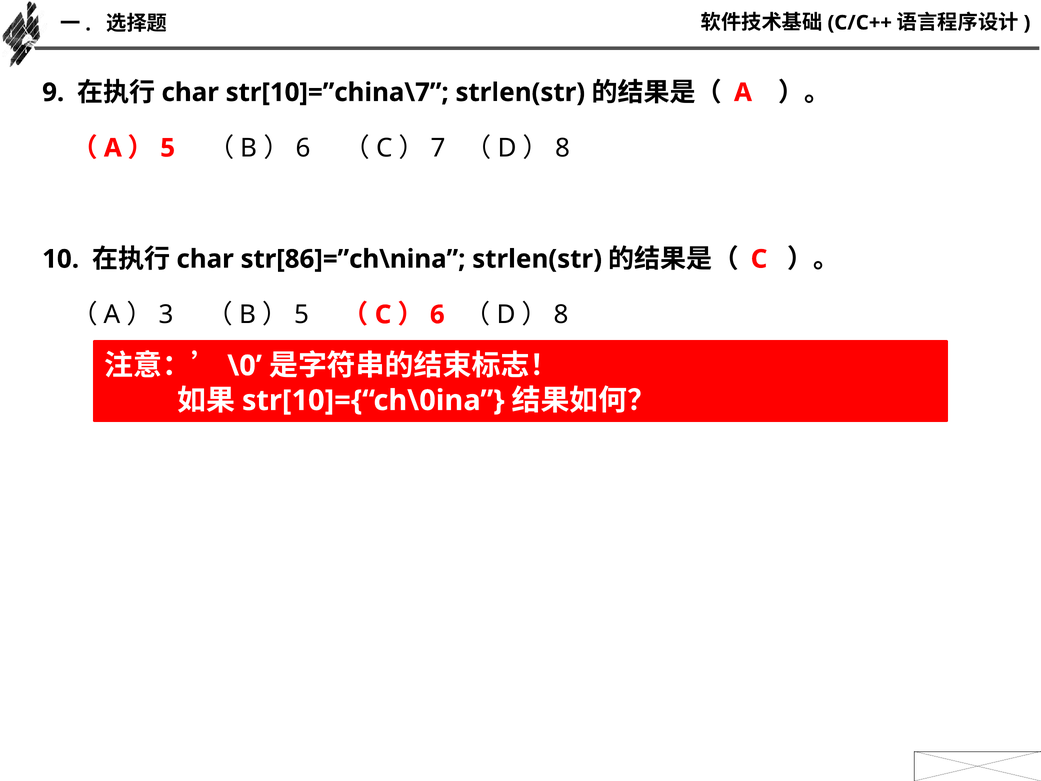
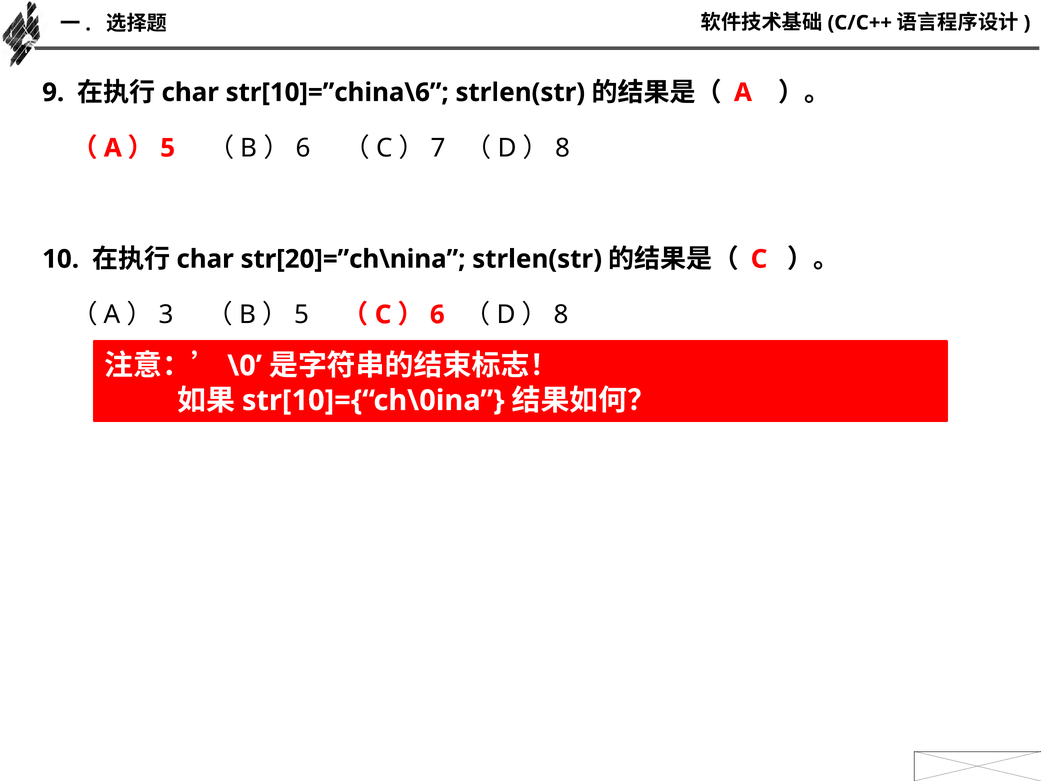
str[10]=”china\7: str[10]=”china\7 -> str[10]=”china\6 (337, 92)
str[86]=”ch\nina: str[86]=”ch\nina -> str[20]=”ch\nina (353, 259)
